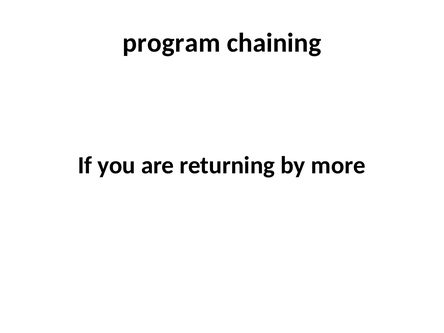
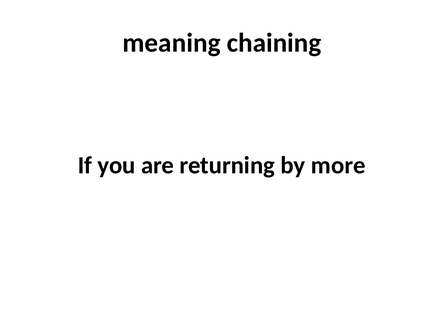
program: program -> meaning (171, 43)
